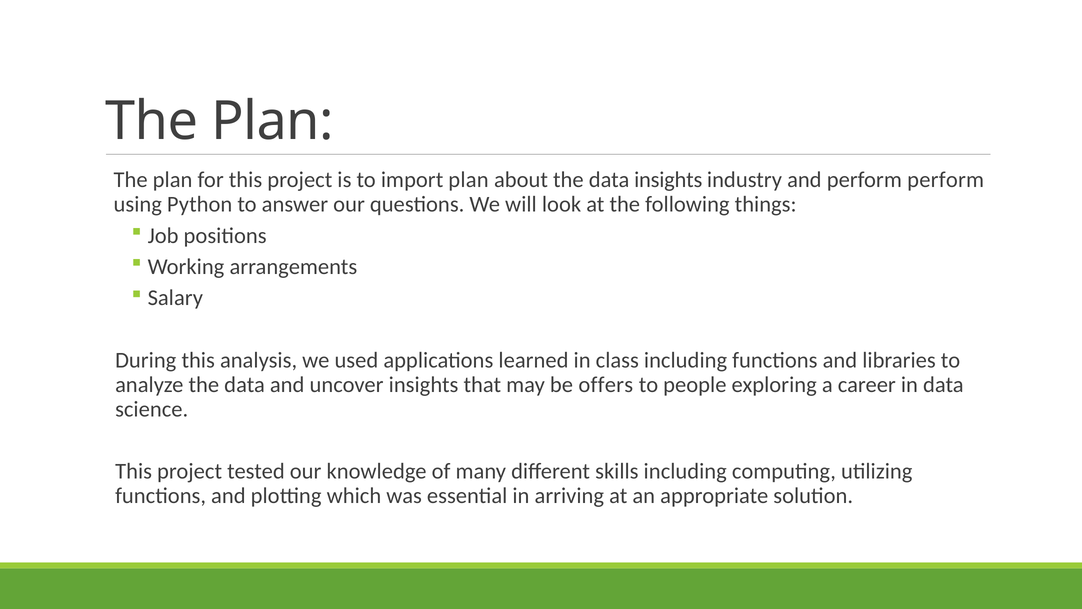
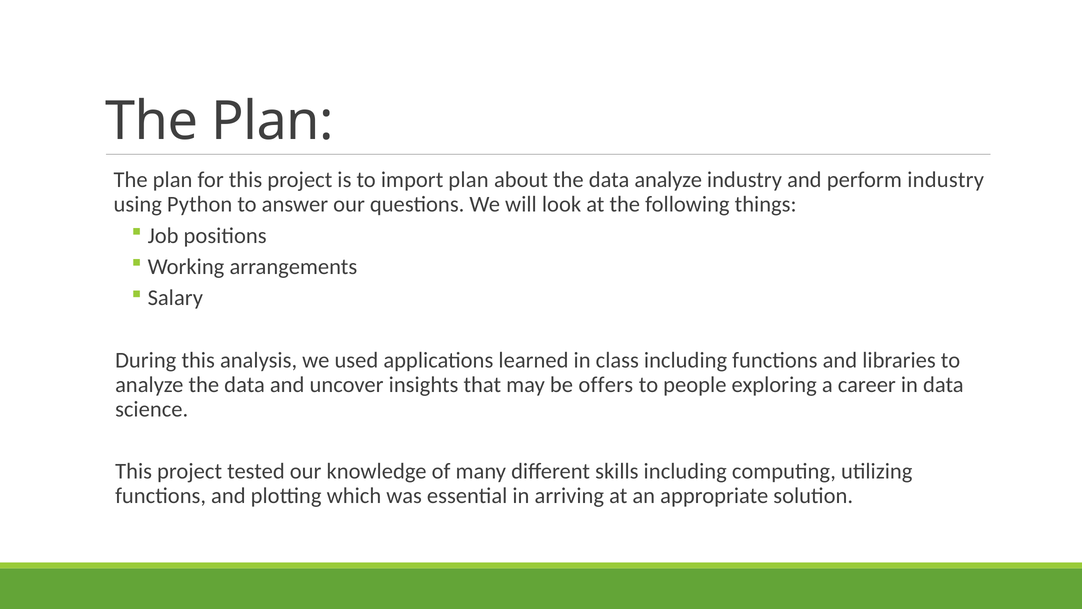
data insights: insights -> analyze (668, 180)
perform perform: perform -> industry (946, 180)
